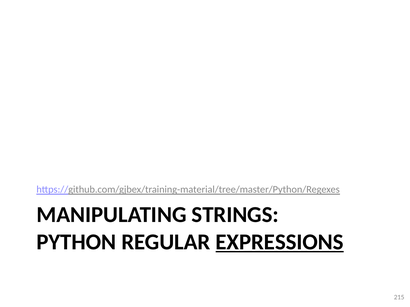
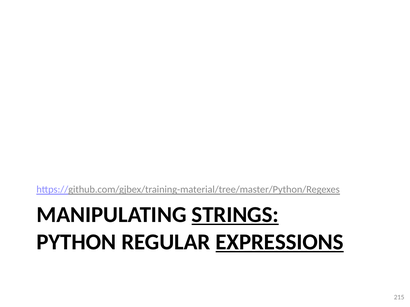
STRINGS underline: none -> present (235, 215)
